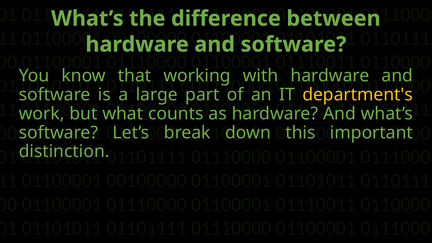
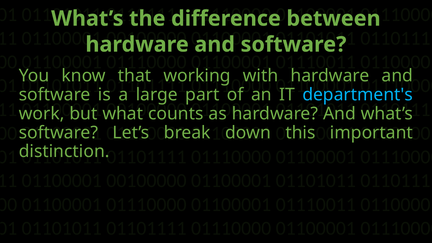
department's colour: yellow -> light blue (358, 95)
